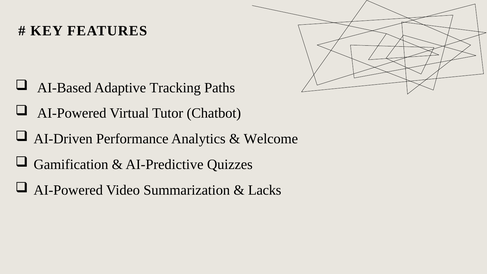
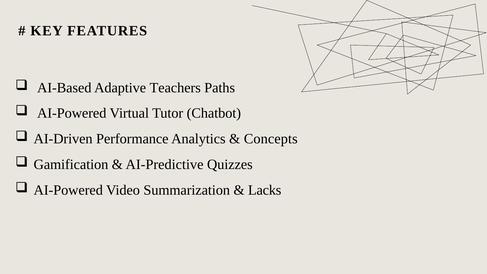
Tracking: Tracking -> Teachers (175, 88)
Welcome: Welcome -> Concepts (271, 139)
